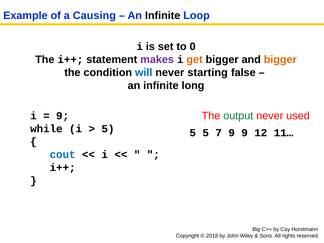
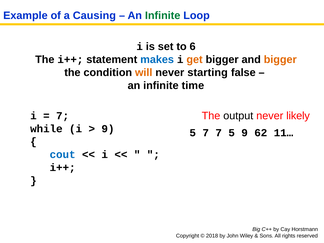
Infinite colour: black -> green (163, 16)
0: 0 -> 6 (193, 47)
makes colour: purple -> blue (157, 60)
will colour: blue -> orange (144, 73)
long: long -> time (193, 86)
output colour: green -> black (238, 116)
used: used -> likely (298, 116)
9: 9 -> 7 (63, 116)
5: 5 -> 9 (108, 129)
5 5: 5 -> 7 (206, 133)
7 9: 9 -> 5 (232, 133)
12: 12 -> 62 (261, 133)
